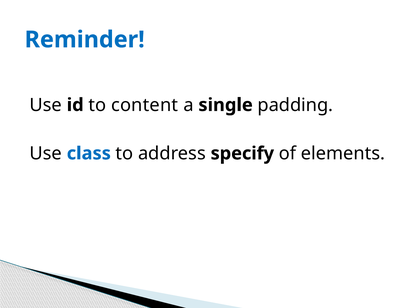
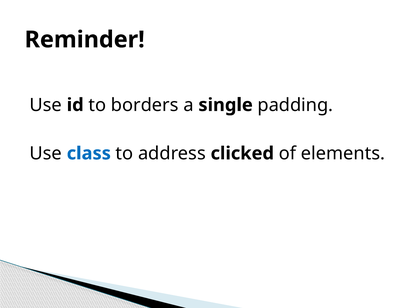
Reminder colour: blue -> black (85, 40)
content: content -> borders (145, 105)
specify: specify -> clicked (242, 154)
